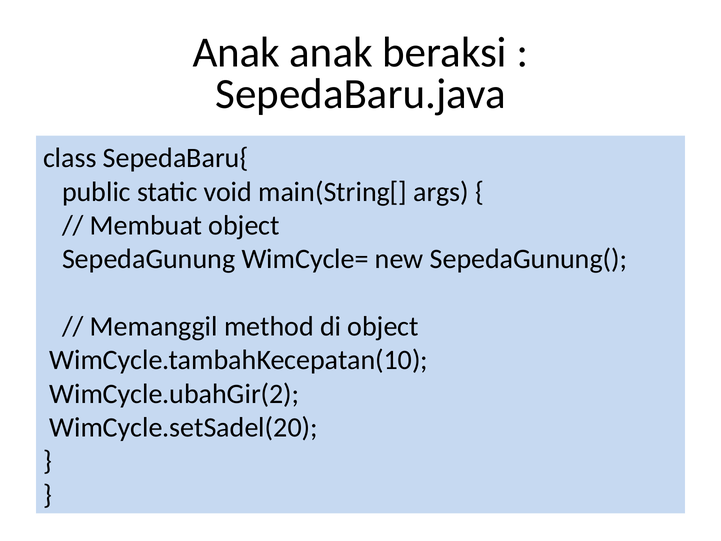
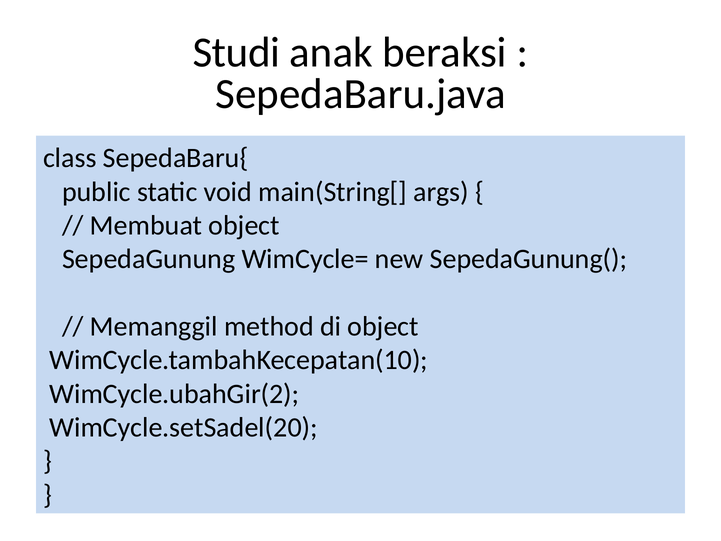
Anak: Anak -> Studi (236, 52)
